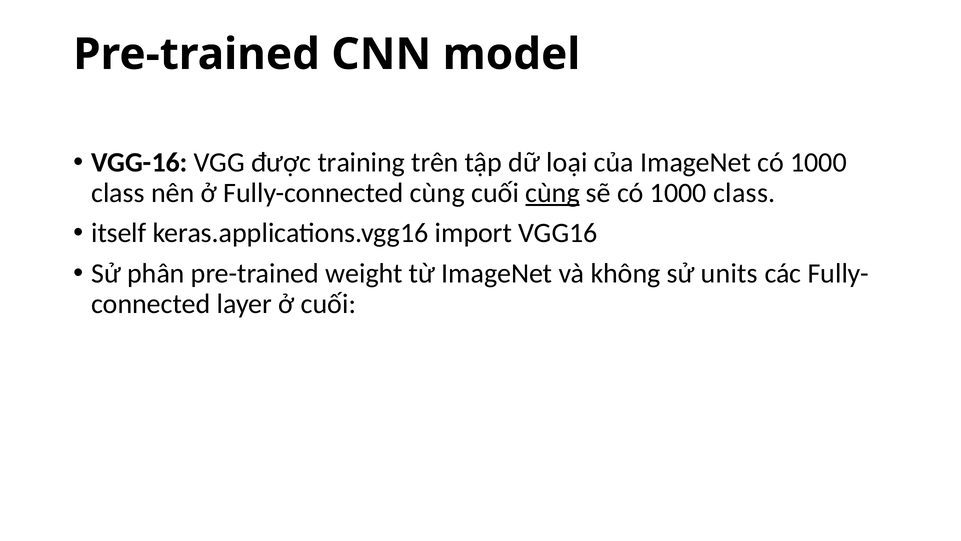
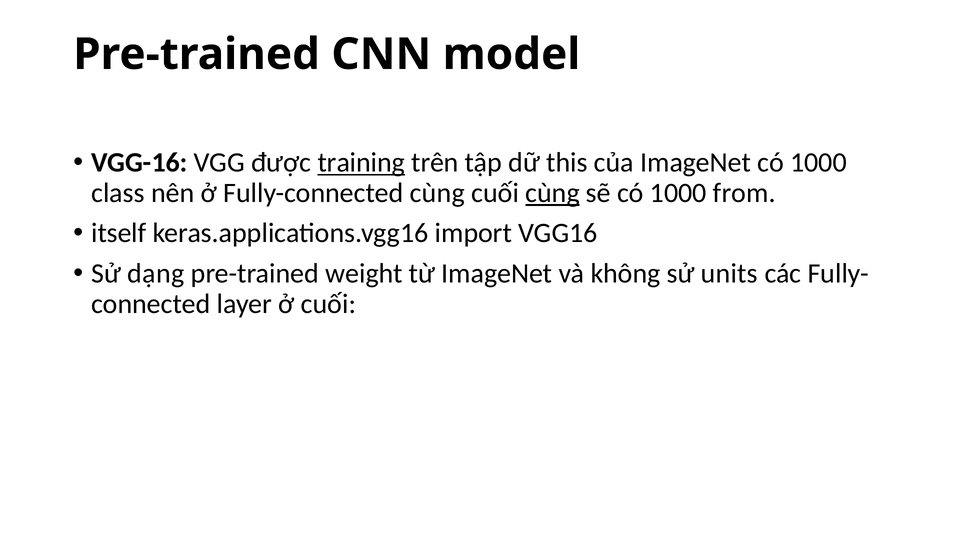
training underline: none -> present (361, 162)
loại: loại -> this (567, 162)
sẽ có 1000 class: class -> from (744, 193)
phân: phân -> dạng (156, 273)
